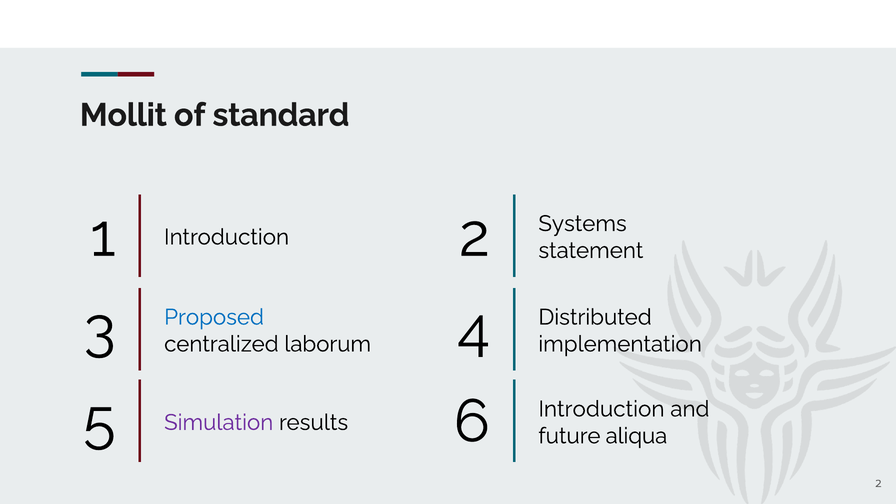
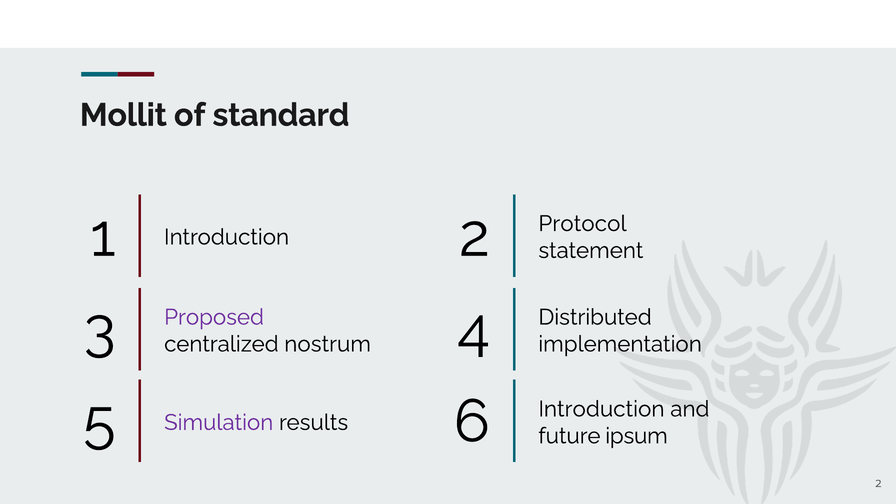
Systems: Systems -> Protocol (582, 224)
Proposed colour: blue -> purple (214, 317)
laborum: laborum -> nostrum (328, 344)
aliqua: aliqua -> ipsum (636, 436)
